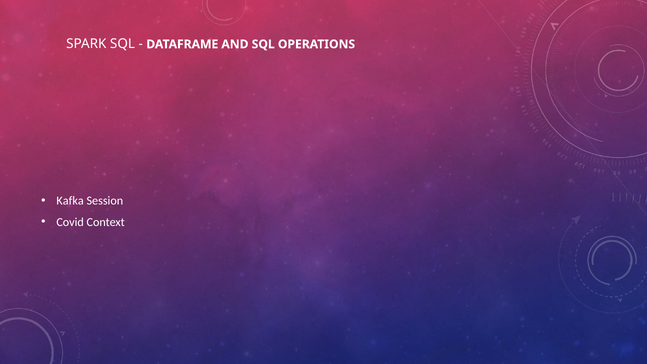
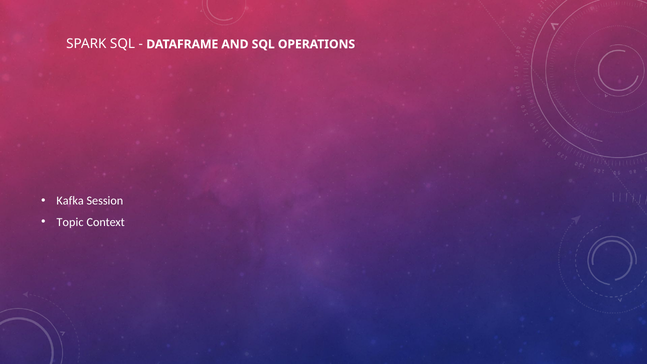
Covid: Covid -> Topic (70, 222)
